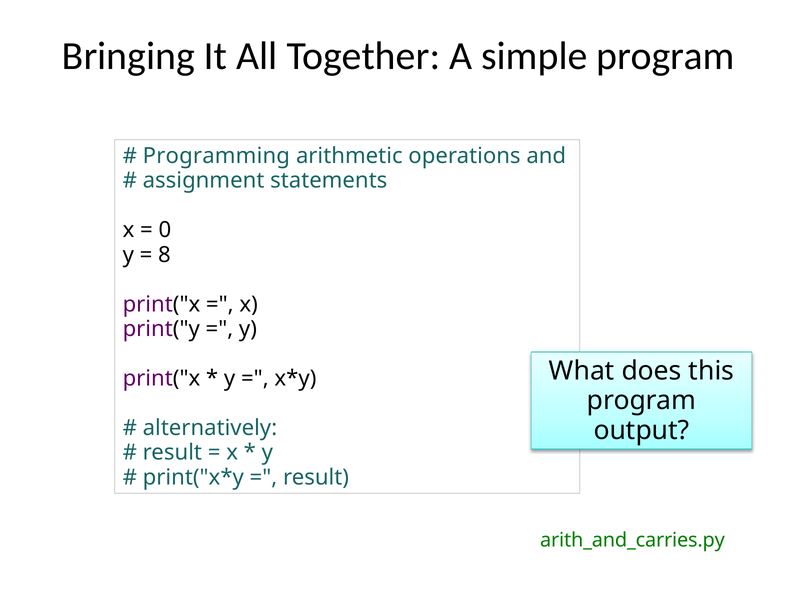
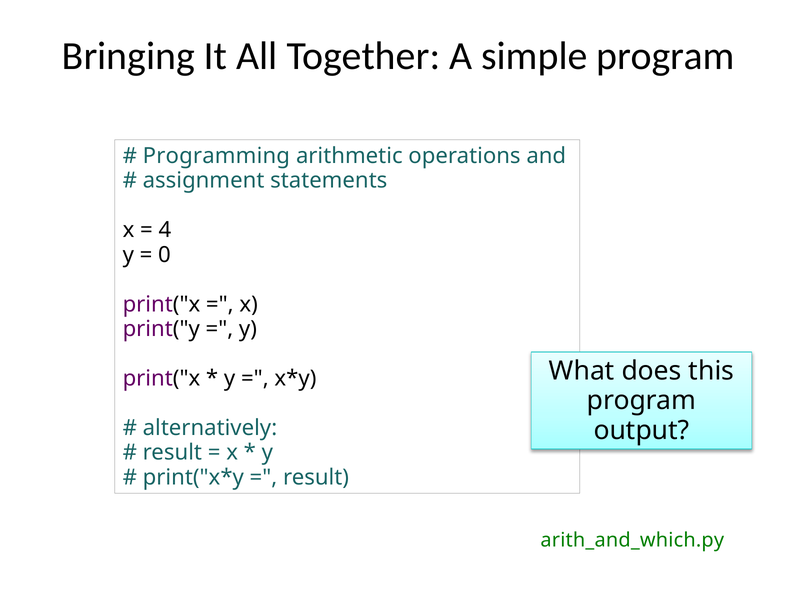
0: 0 -> 4 (165, 230)
8: 8 -> 0 (164, 255)
arith_and_carries.py: arith_and_carries.py -> arith_and_which.py (632, 540)
